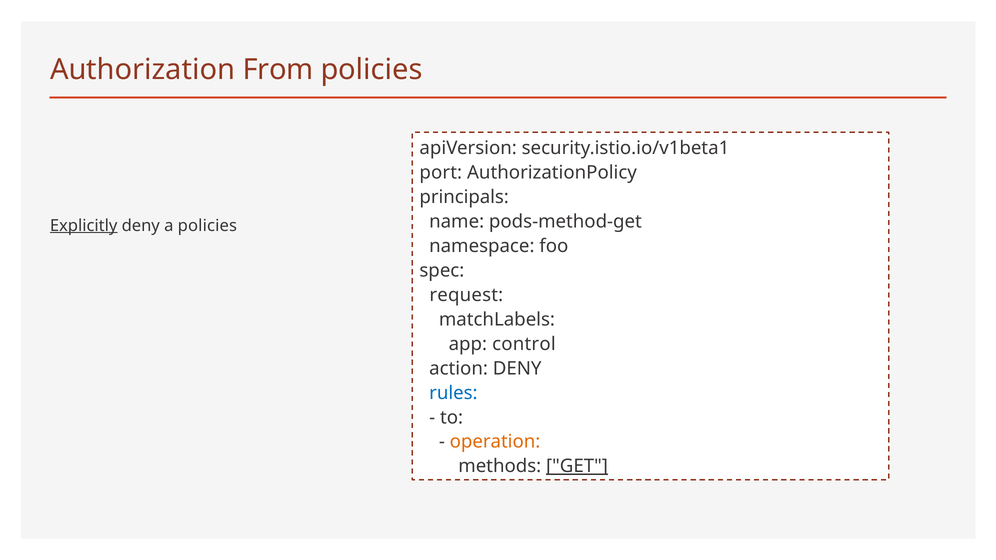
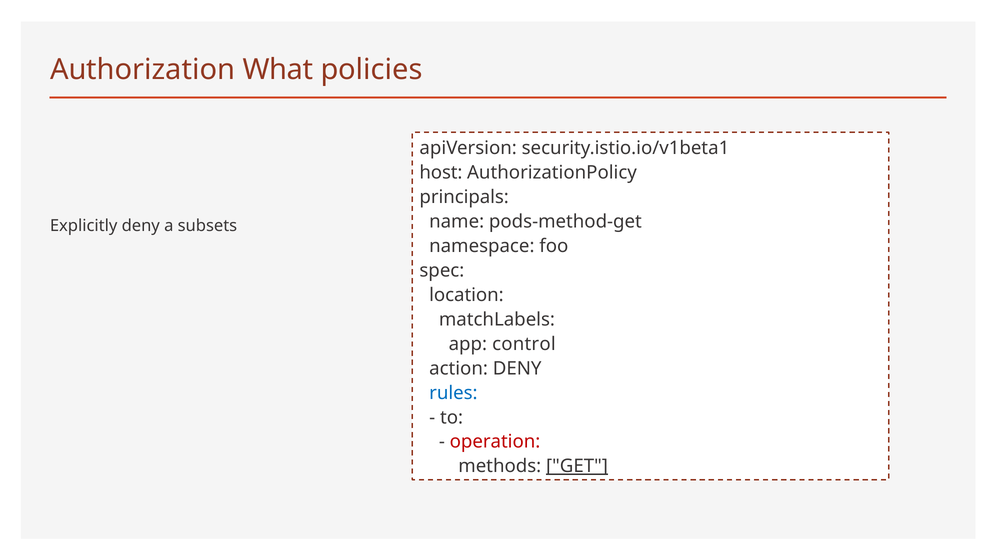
From: From -> What (278, 70)
port: port -> host (441, 173)
Explicitly underline: present -> none (84, 226)
a policies: policies -> subsets (207, 226)
request: request -> location (466, 295)
operation colour: orange -> red (495, 442)
